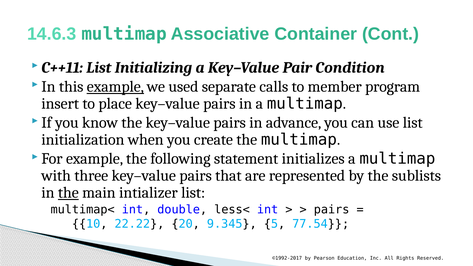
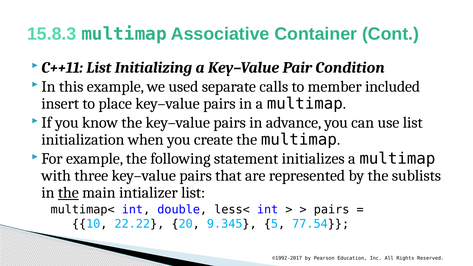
14.6.3: 14.6.3 -> 15.8.3 (52, 34)
example underline: present -> none (115, 87)
program: program -> included (393, 87)
